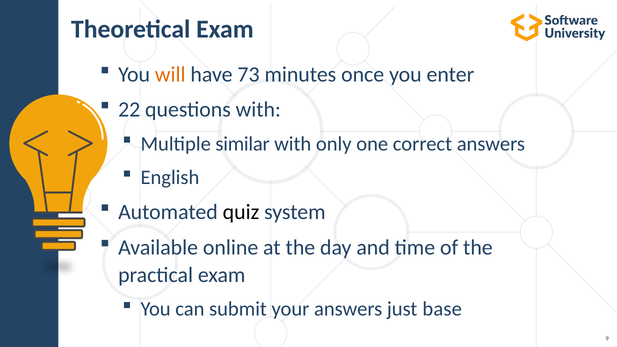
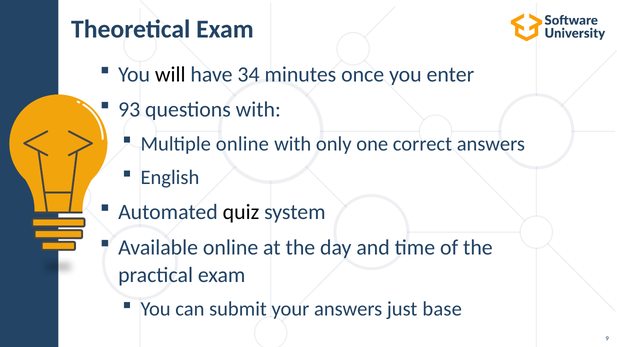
will colour: orange -> black (170, 74)
73: 73 -> 34 (249, 74)
22: 22 -> 93 (129, 110)
Multiple similar: similar -> online (242, 144)
